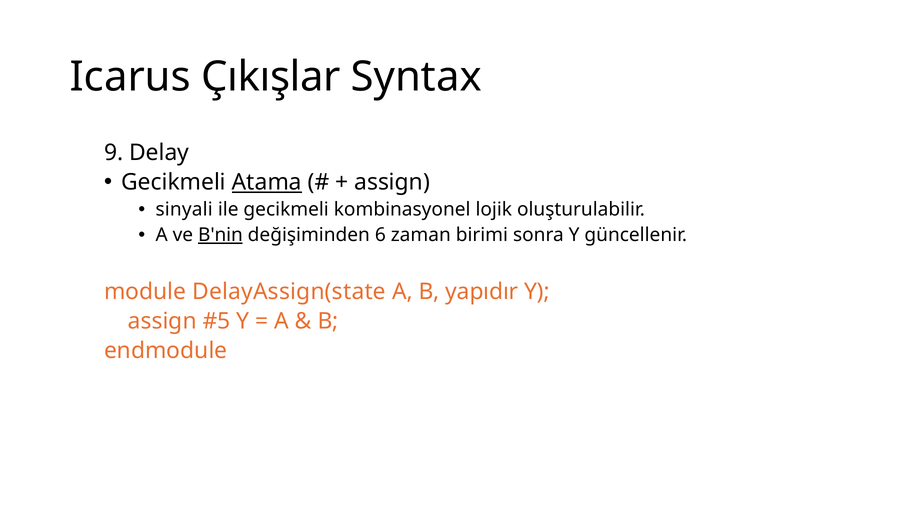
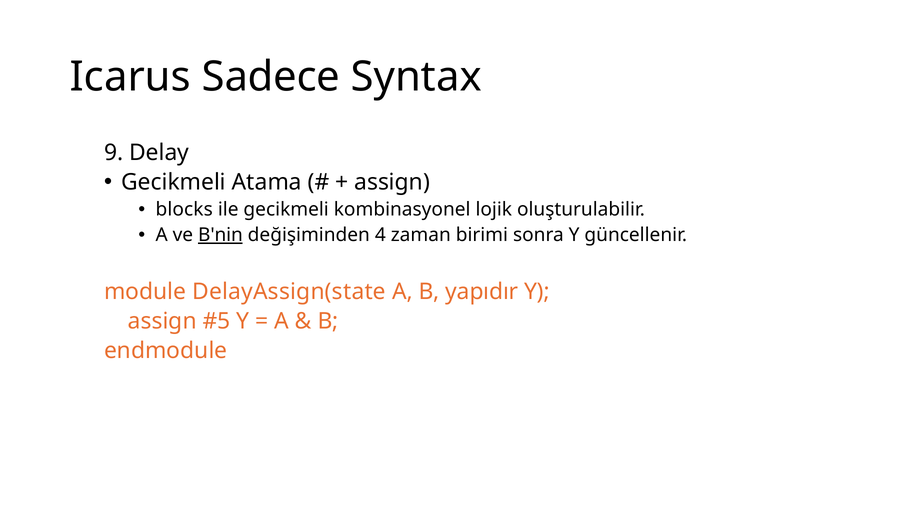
Çıkışlar: Çıkışlar -> Sadece (271, 77)
Atama underline: present -> none (267, 182)
sinyali: sinyali -> blocks (184, 210)
6: 6 -> 4 (380, 235)
